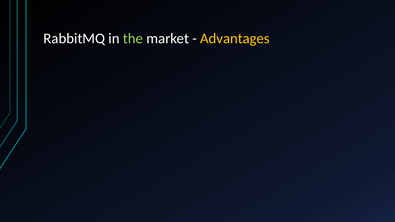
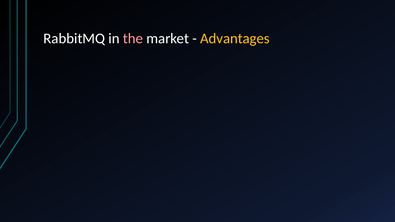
the colour: light green -> pink (133, 38)
